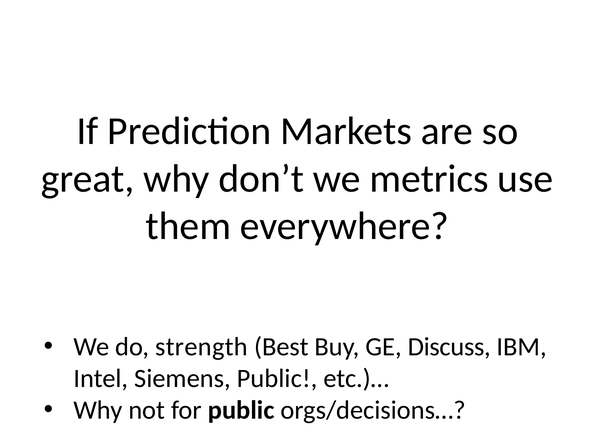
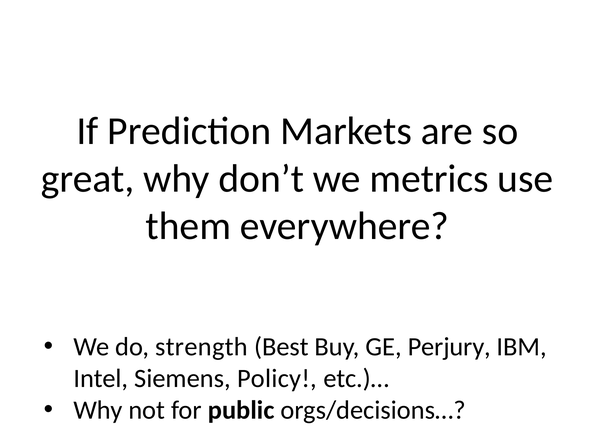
Discuss: Discuss -> Perjury (449, 347)
Siemens Public: Public -> Policy (277, 379)
